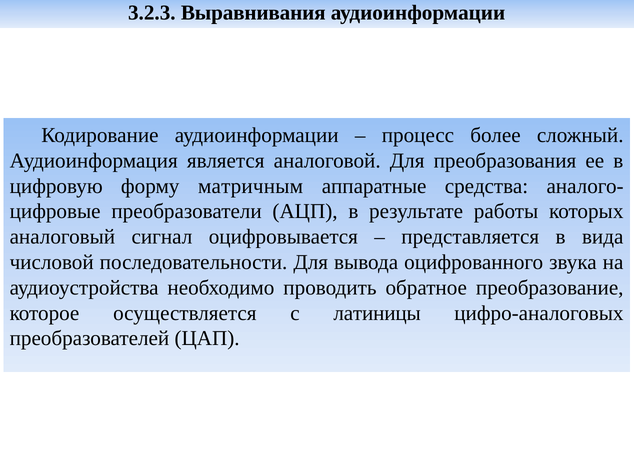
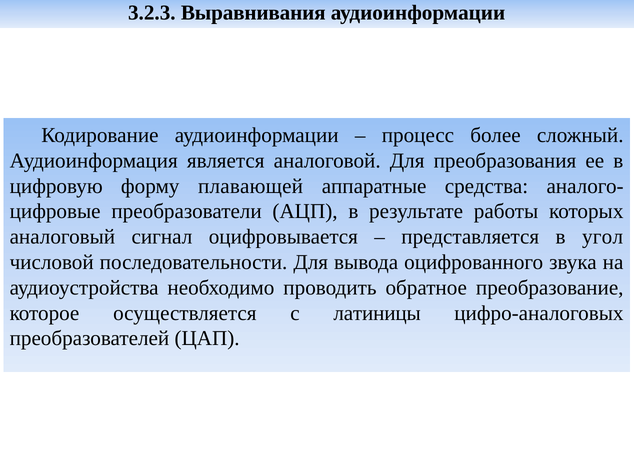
матричным: матричным -> плавающей (251, 186)
вида: вида -> угол (603, 237)
